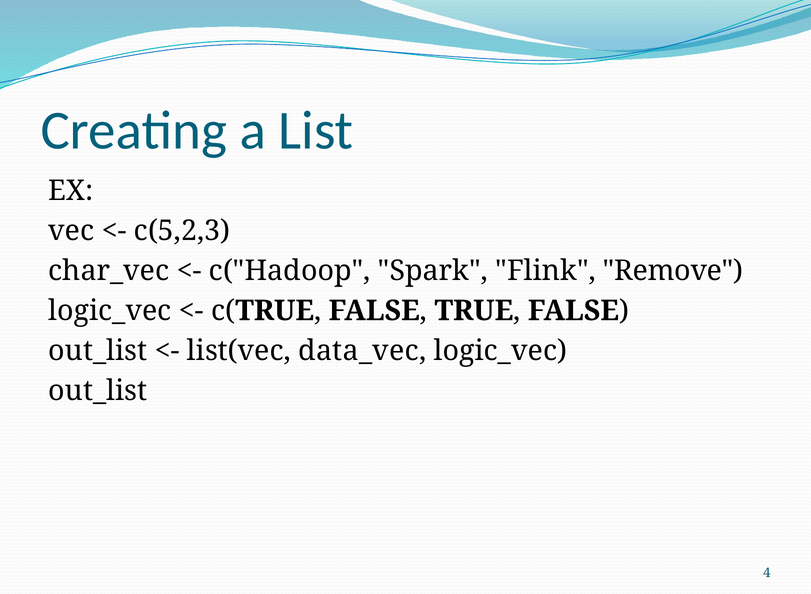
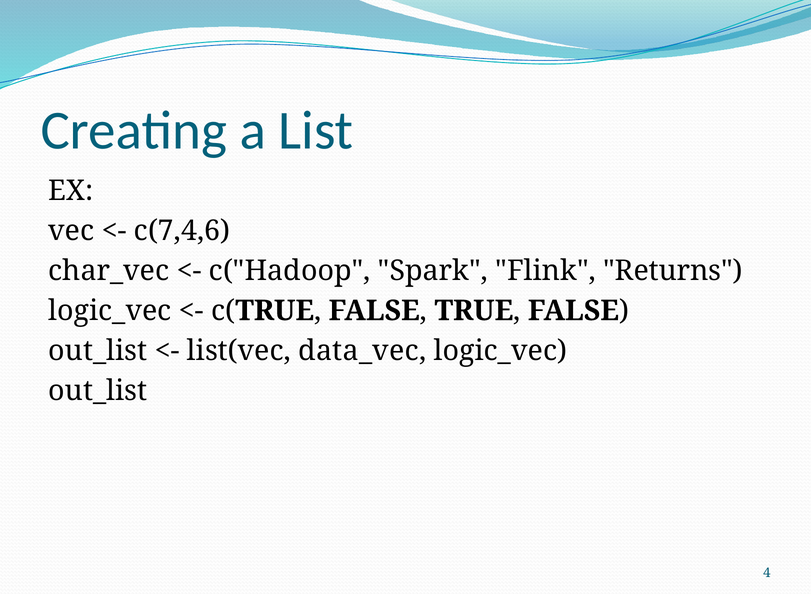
c(5,2,3: c(5,2,3 -> c(7,4,6 (182, 231)
Remove: Remove -> Returns (673, 271)
